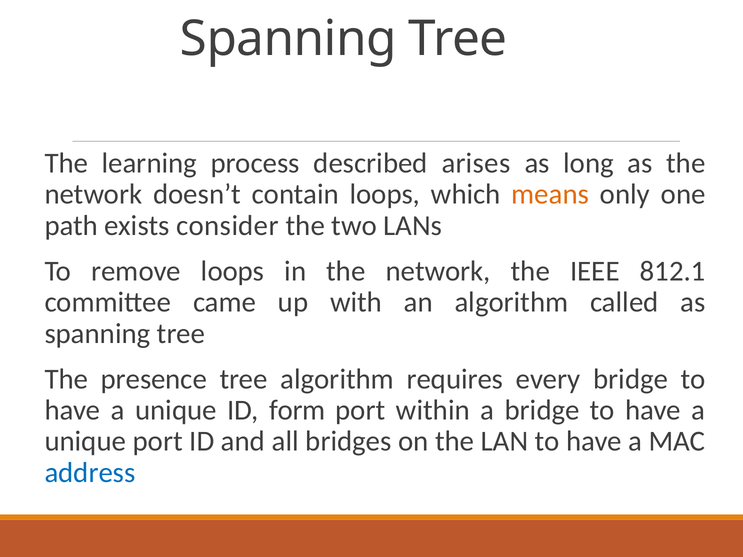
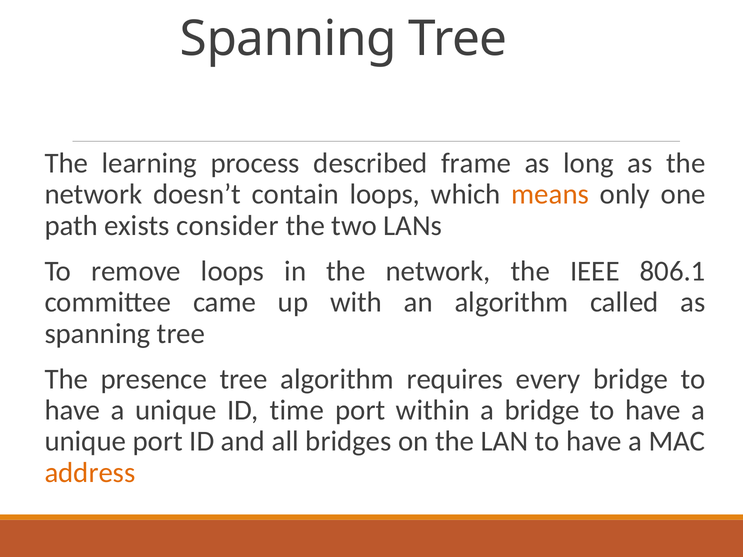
arises: arises -> frame (476, 163)
812.1: 812.1 -> 806.1 (673, 271)
form: form -> time (297, 410)
address colour: blue -> orange (90, 473)
